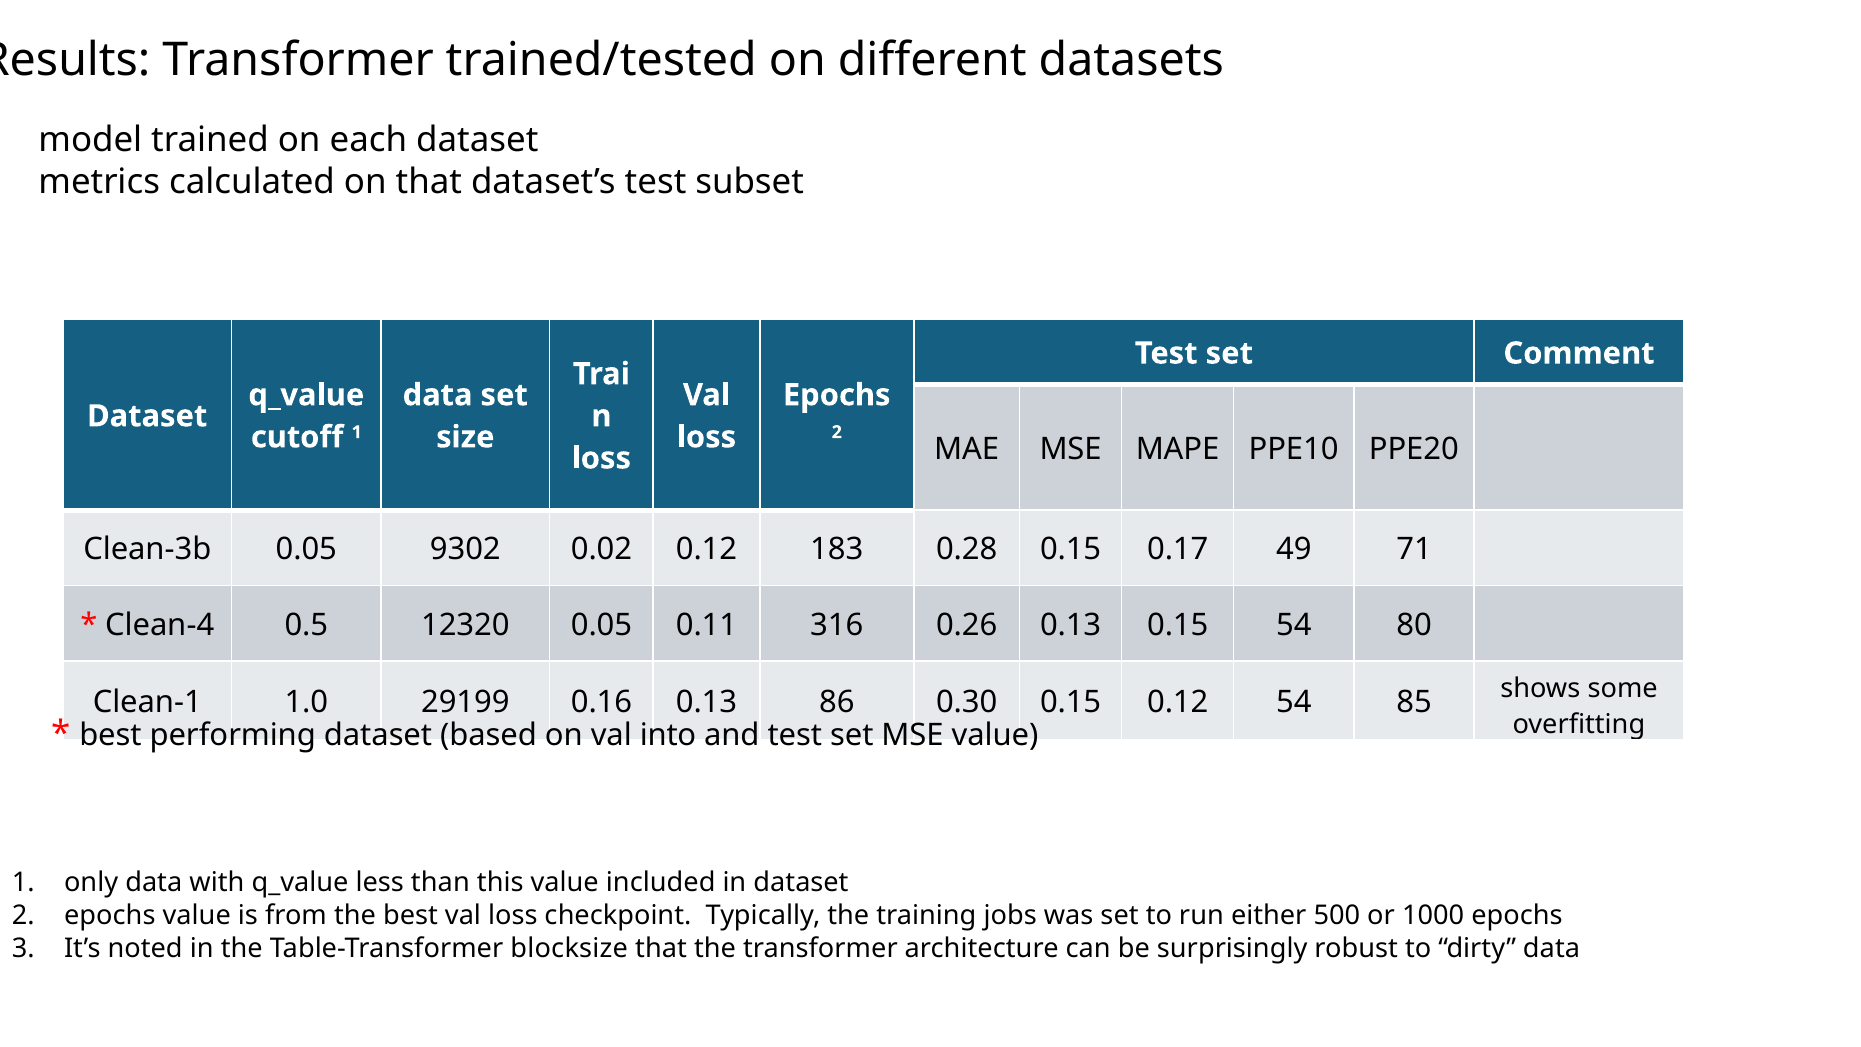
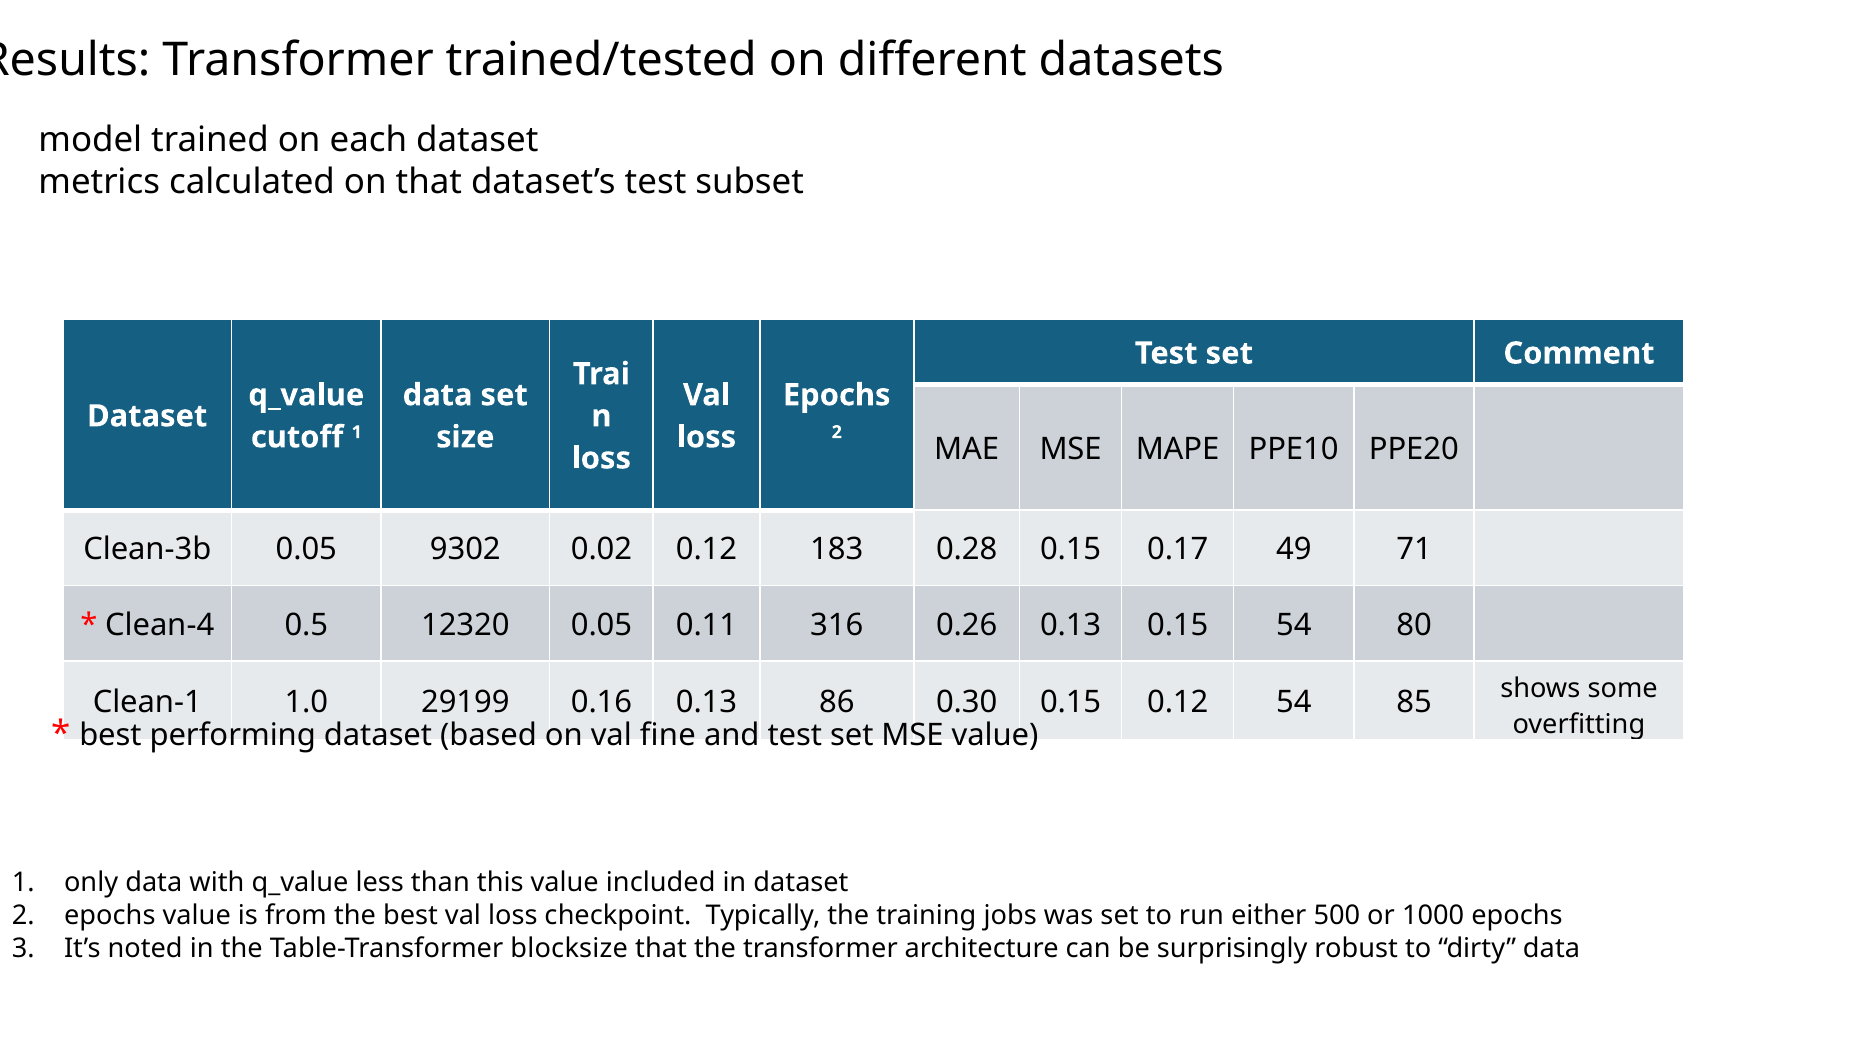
into: into -> fine (668, 736)
